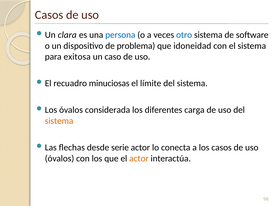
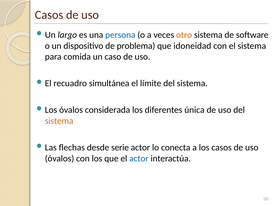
clara: clara -> largo (67, 35)
otro colour: blue -> orange (184, 35)
exitosa: exitosa -> comida (77, 57)
minuciosas: minuciosas -> simultánea (109, 83)
carga: carga -> única (194, 110)
actor colour: orange -> blue (139, 159)
